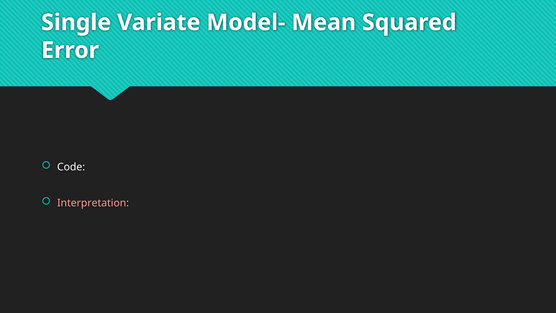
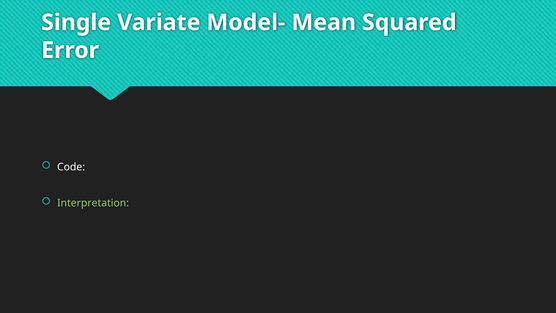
Interpretation colour: pink -> light green (93, 203)
